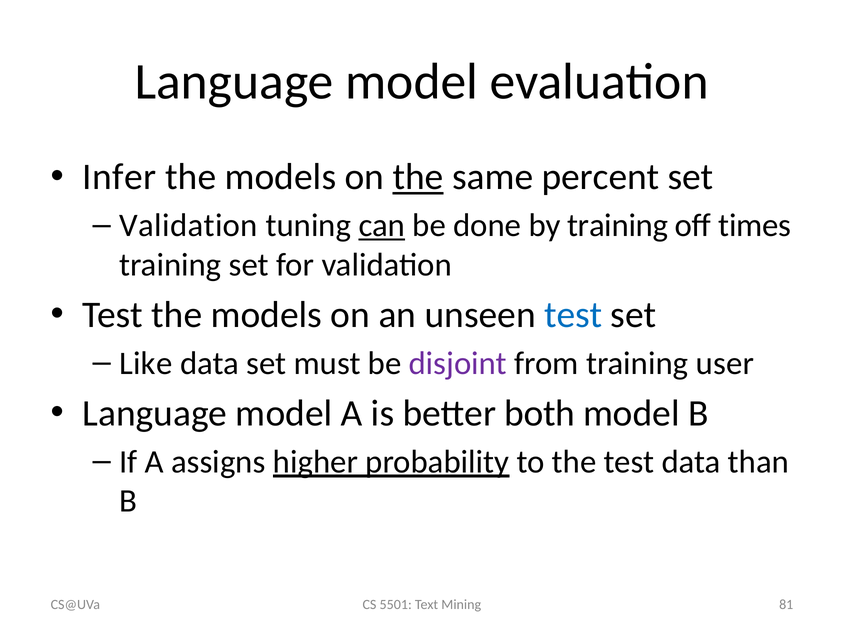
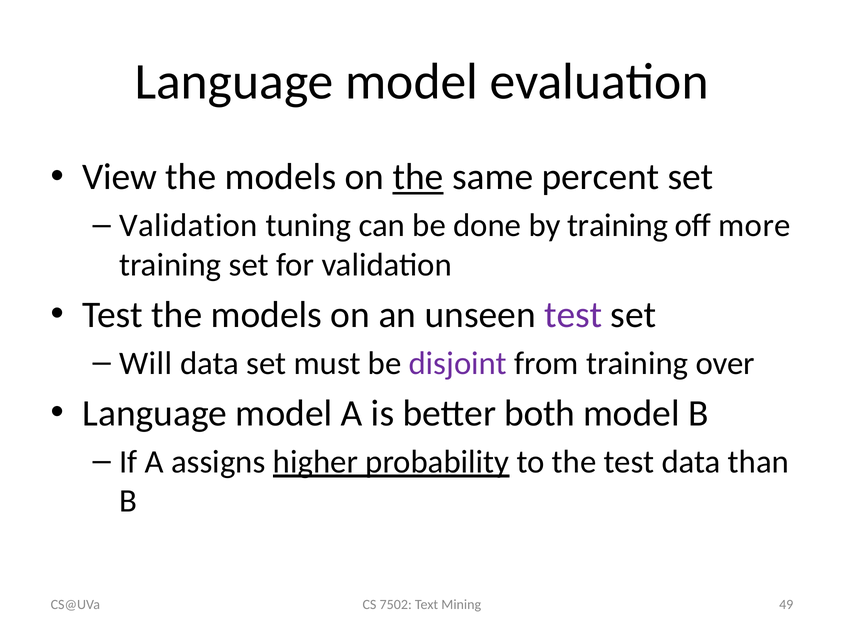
Infer: Infer -> View (120, 177)
can underline: present -> none (382, 225)
times: times -> more (755, 225)
test colour: blue -> purple (573, 315)
Like: Like -> Will (146, 363)
user: user -> over (725, 363)
5501: 5501 -> 7502 (396, 604)
81: 81 -> 49 (786, 604)
